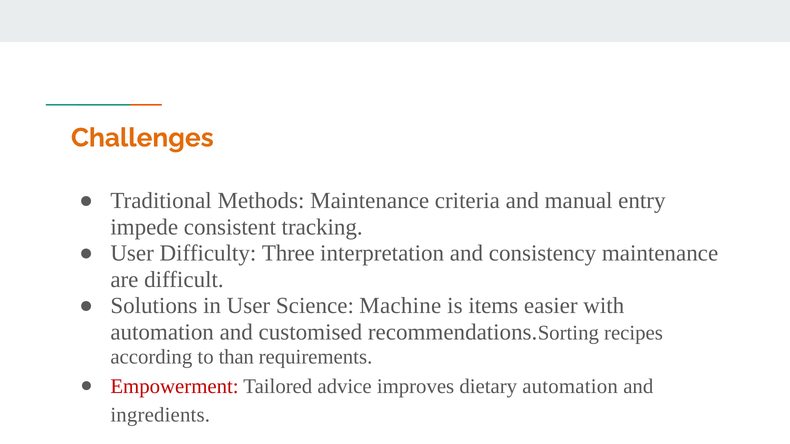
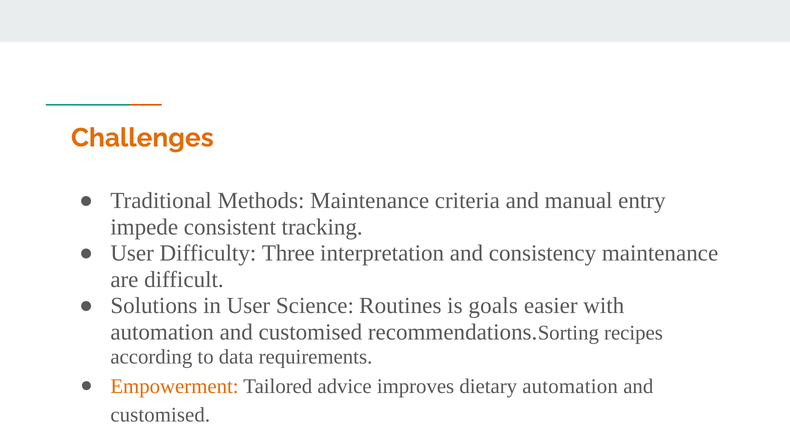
Machine: Machine -> Routines (400, 306)
items: items -> goals (493, 306)
than: than -> data (236, 357)
Empowerment colour: red -> orange (174, 387)
ingredients: ingredients -> customised (160, 415)
